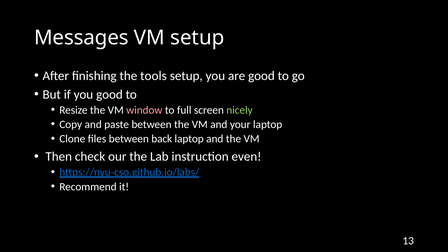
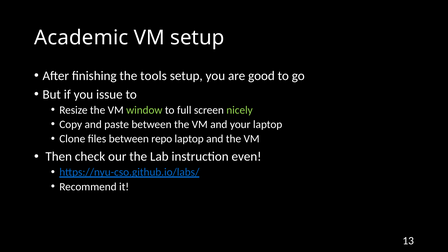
Messages: Messages -> Academic (81, 38)
you good: good -> issue (109, 95)
window colour: pink -> light green (144, 110)
back: back -> repo (162, 139)
